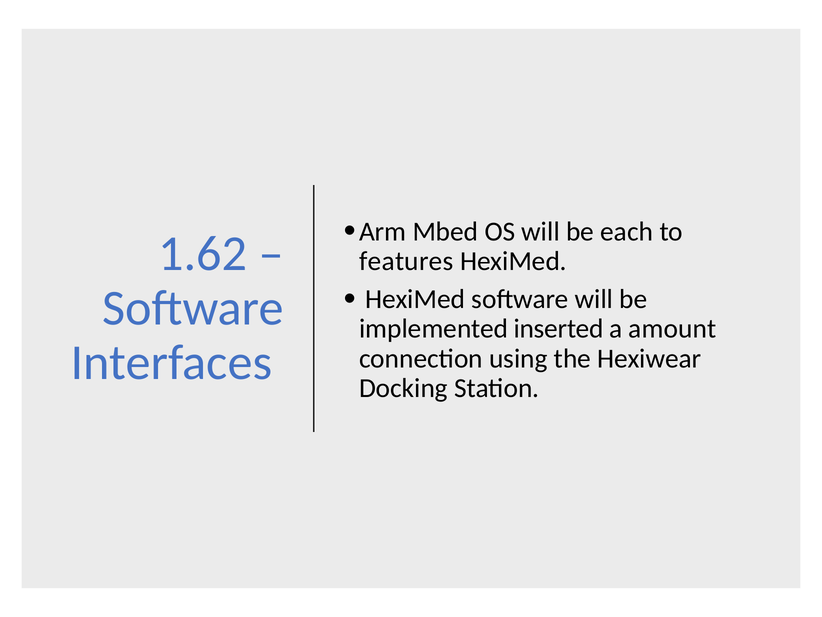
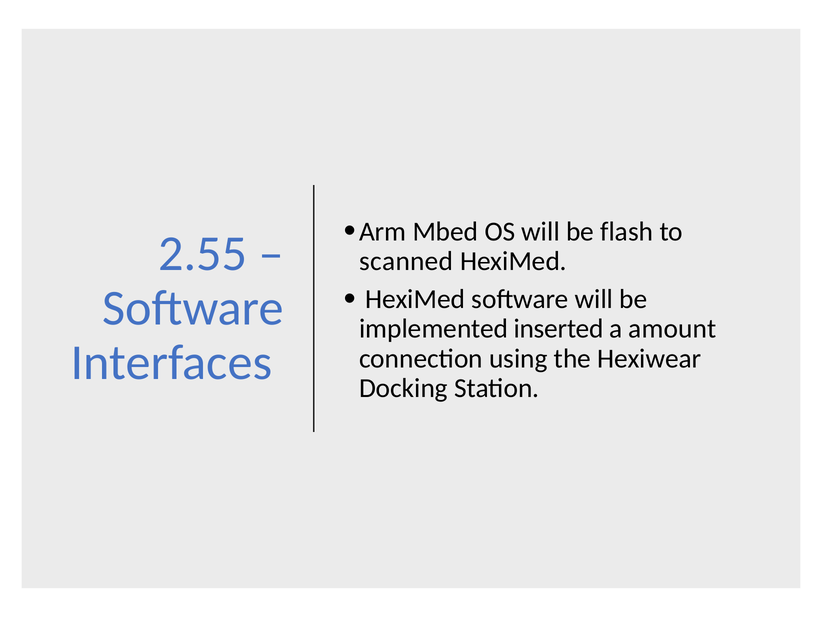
each: each -> flash (627, 231)
1.62: 1.62 -> 2.55 (203, 254)
features: features -> scanned (406, 261)
